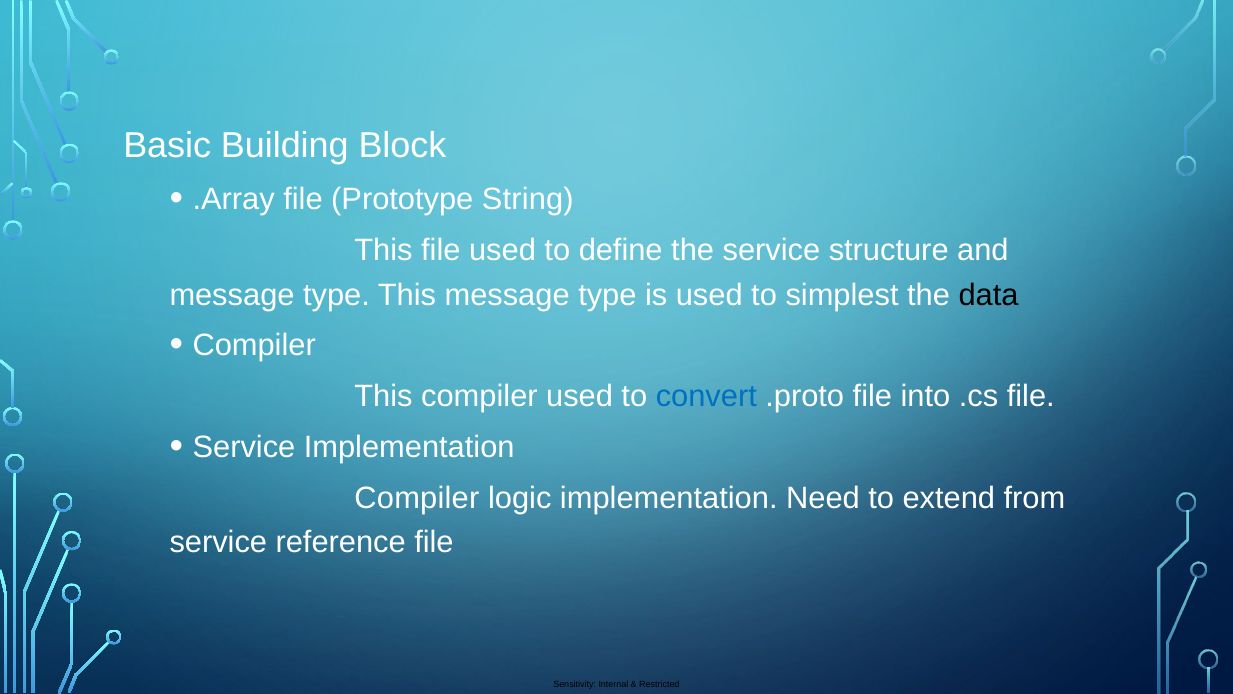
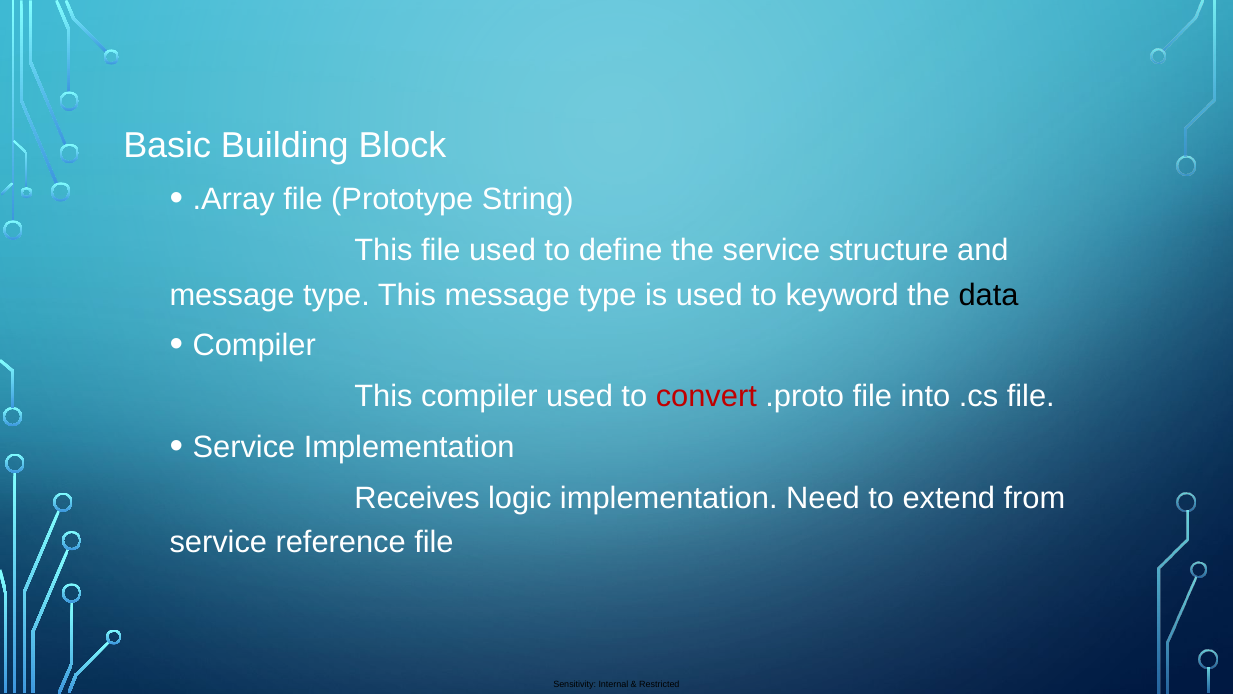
simplest: simplest -> keyword (842, 295)
convert colour: blue -> red (706, 396)
Compiler: Compiler -> Receives (417, 498)
